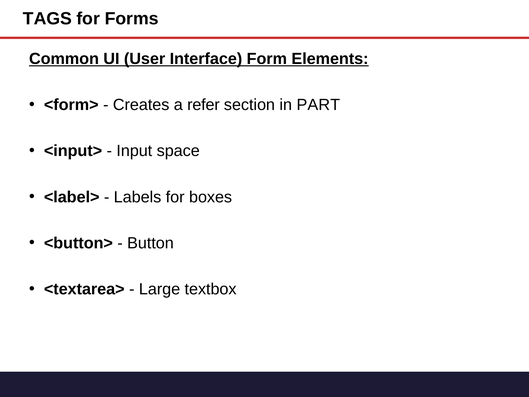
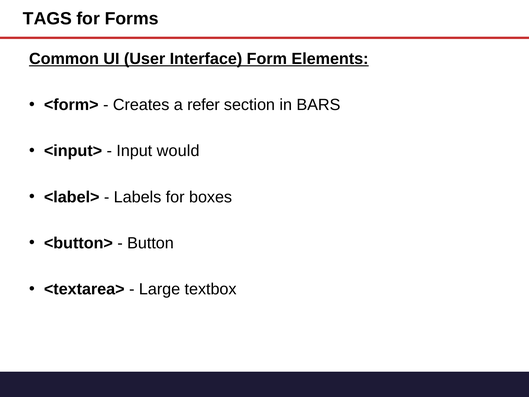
PART: PART -> BARS (318, 105)
space: space -> would (178, 151)
